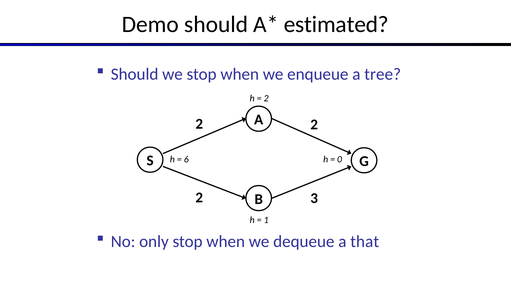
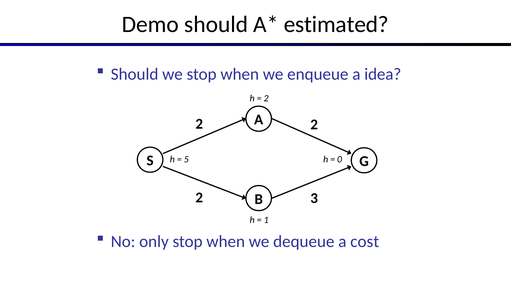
tree: tree -> idea (383, 74)
6: 6 -> 5 (186, 159)
that: that -> cost (365, 241)
